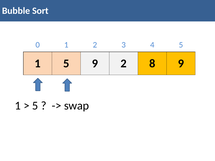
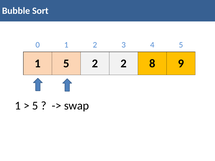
5 9: 9 -> 2 (95, 64)
